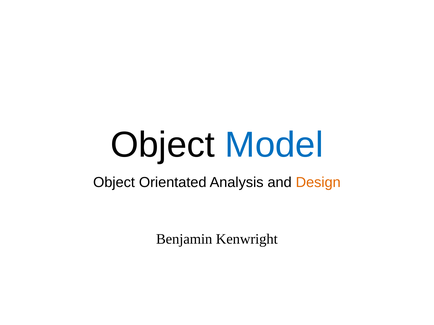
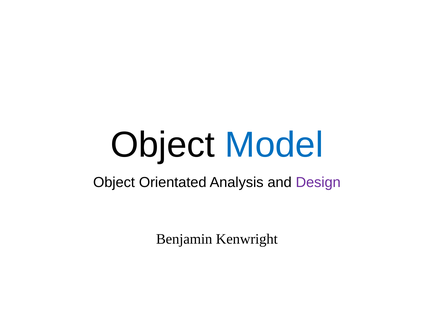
Design colour: orange -> purple (318, 183)
